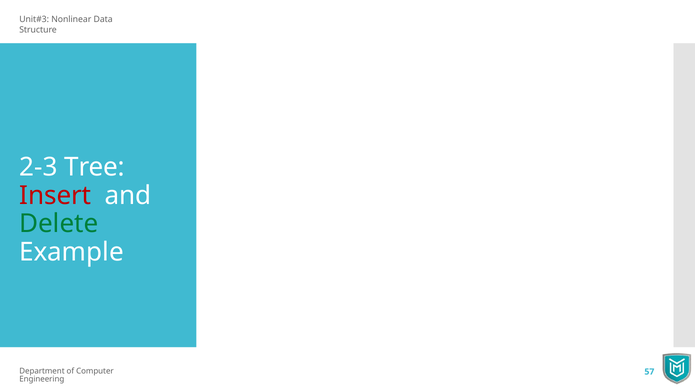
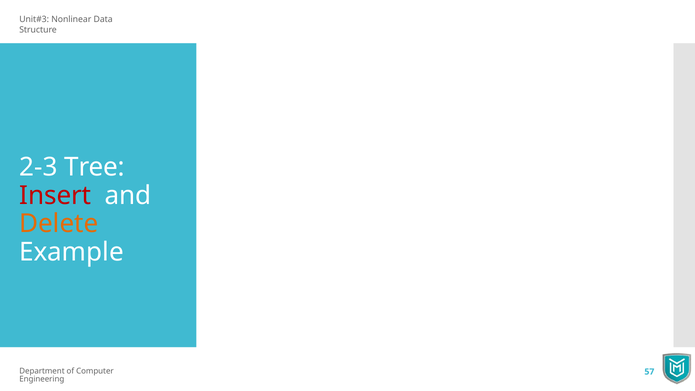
Delete colour: green -> orange (59, 224)
